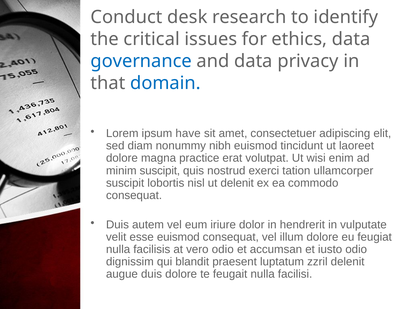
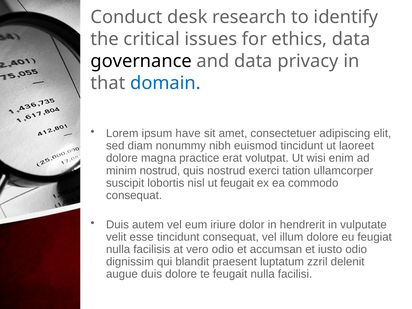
governance colour: blue -> black (141, 61)
minim suscipit: suscipit -> nostrud (160, 171)
ut delenit: delenit -> feugait (237, 183)
esse euismod: euismod -> tincidunt (178, 237)
